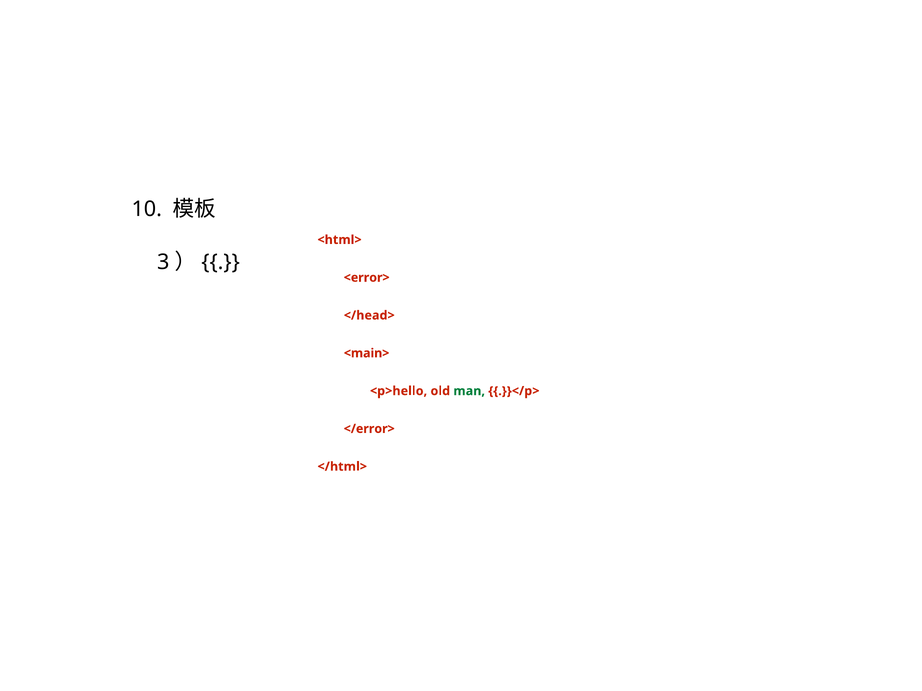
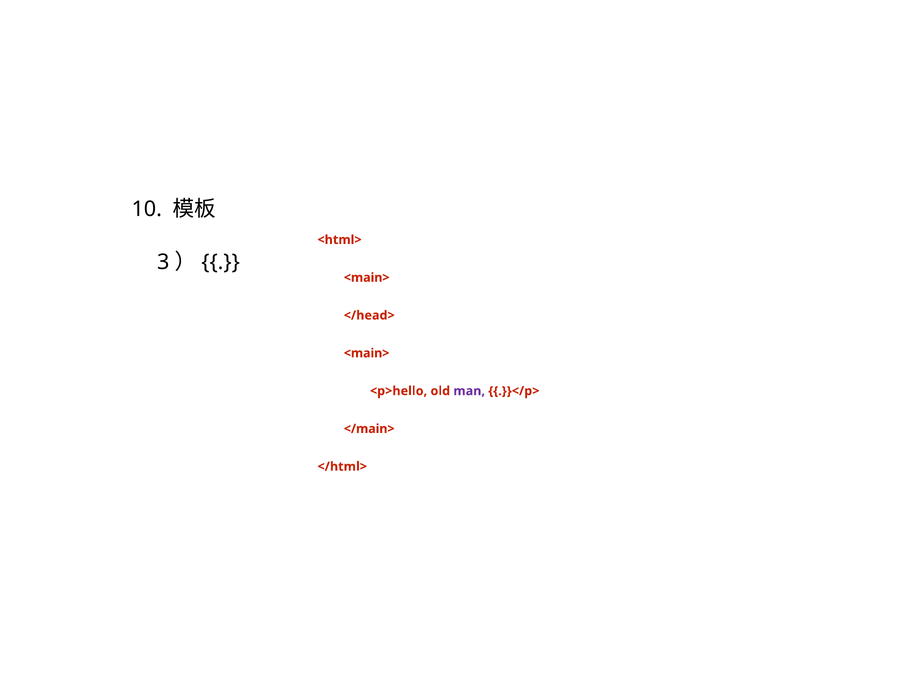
<error>: <error> -> <main> (367, 278)
man colour: green -> purple (469, 391)
</error>: </error> -> </main> (369, 429)
